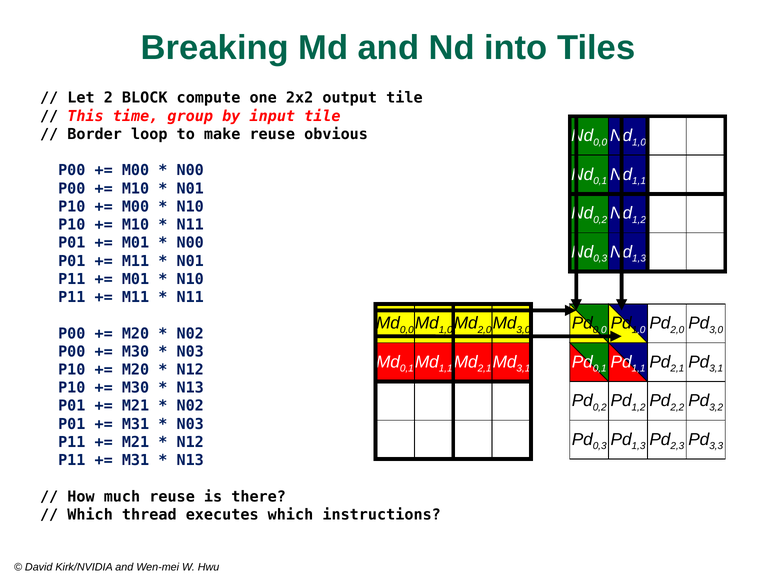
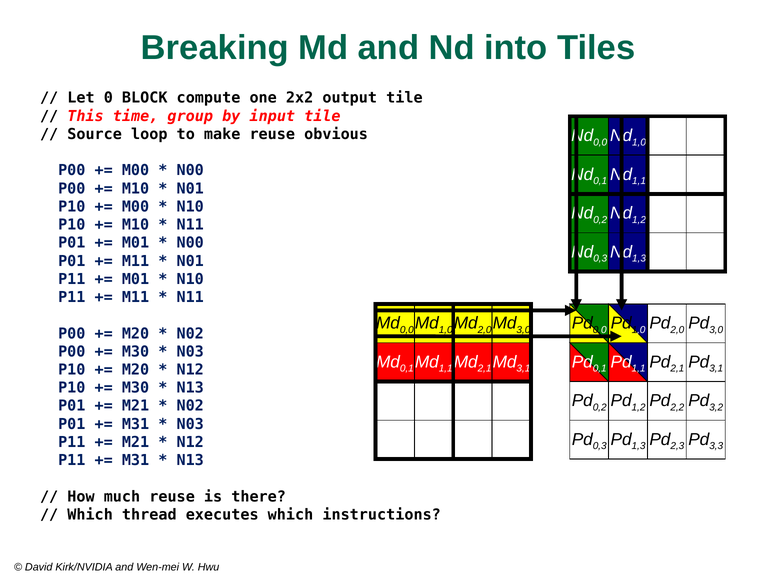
2: 2 -> 0 (108, 98)
Border: Border -> Source (95, 134)
